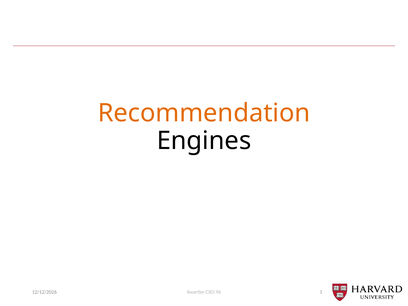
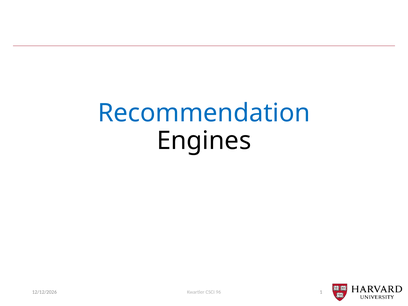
Recommendation colour: orange -> blue (204, 113)
